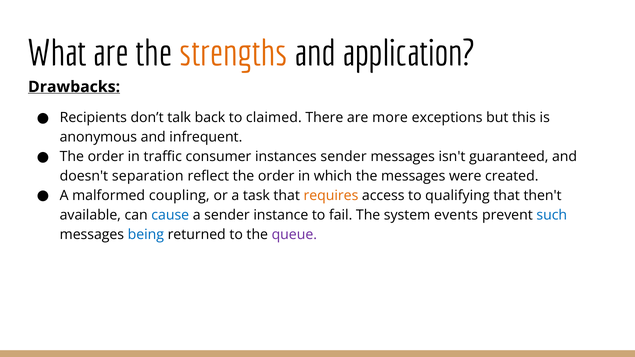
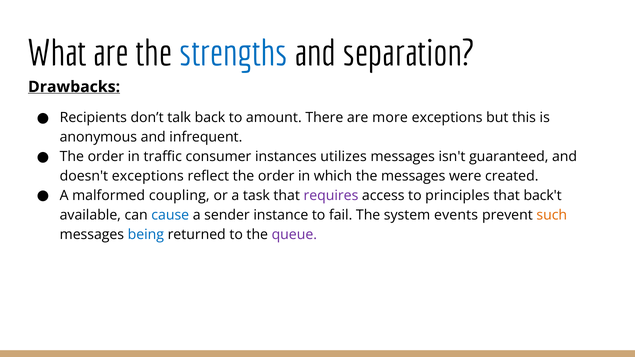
strengths colour: orange -> blue (234, 54)
application: application -> separation (409, 54)
claimed: claimed -> amount (274, 118)
instances sender: sender -> utilizes (344, 157)
doesn't separation: separation -> exceptions (148, 176)
requires colour: orange -> purple (331, 196)
qualifying: qualifying -> principles (457, 196)
then't: then't -> back't (543, 196)
such colour: blue -> orange (552, 215)
